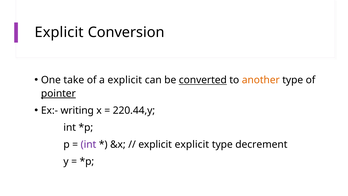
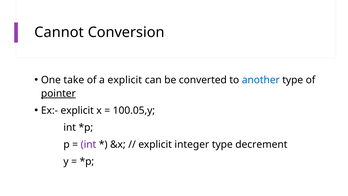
Explicit: Explicit -> Cannot (59, 32)
converted underline: present -> none (203, 80)
another colour: orange -> blue (261, 80)
Ex:- writing: writing -> explicit (77, 110)
220.44,y: 220.44,y -> 100.05,y (134, 110)
explicit explicit: explicit -> integer (192, 144)
